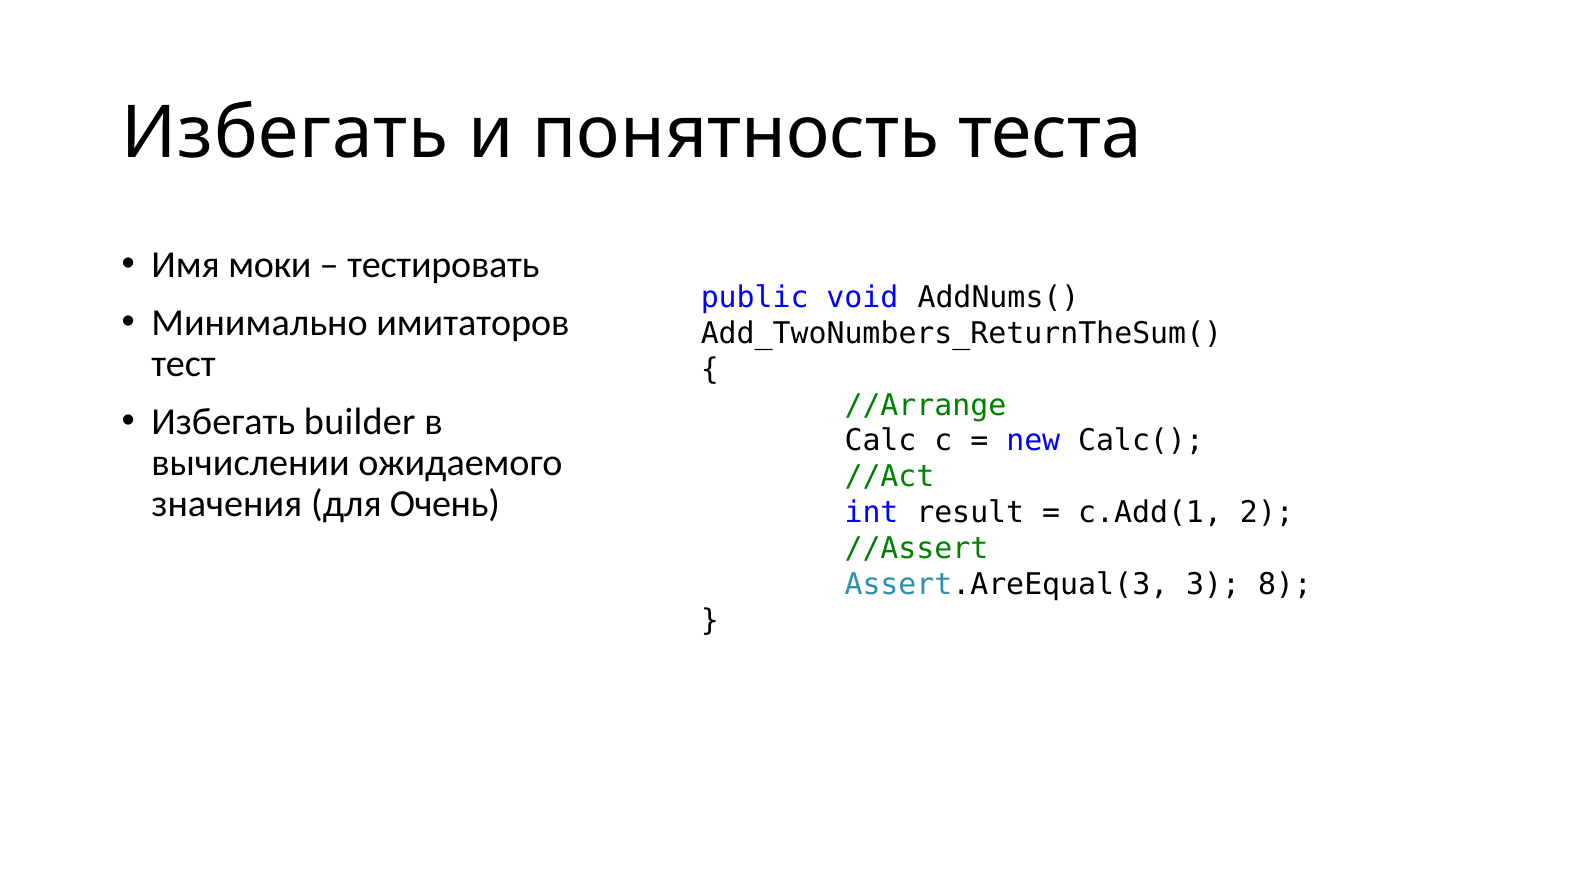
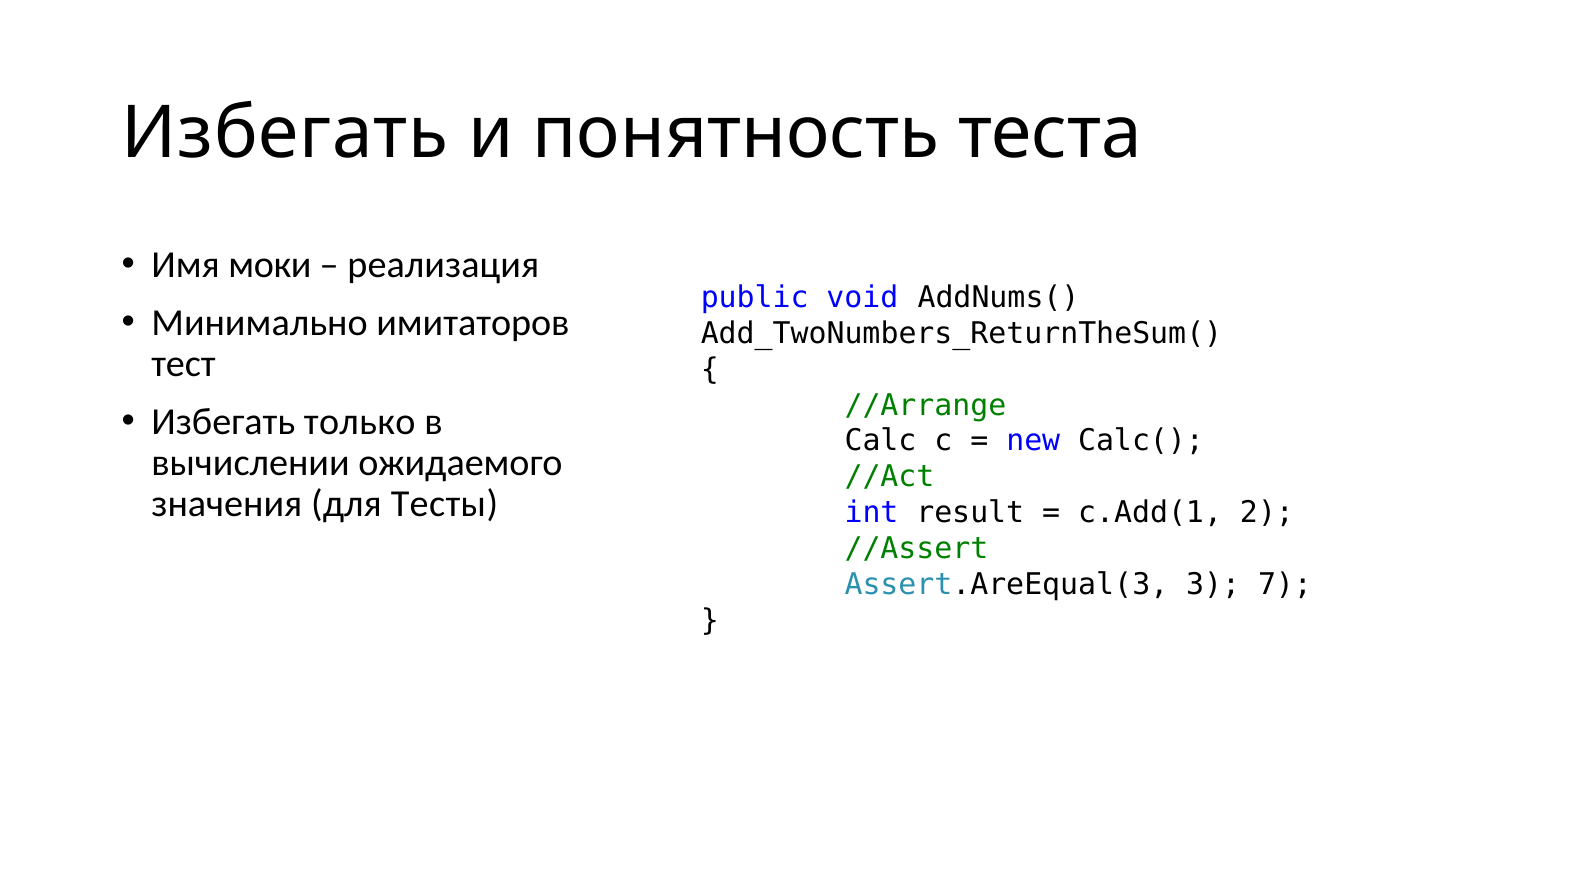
тестировать: тестировать -> реализация (443, 265)
builder: builder -> только (360, 422)
Очень: Очень -> Тесты (444, 504)
8: 8 -> 7 (1285, 585)
